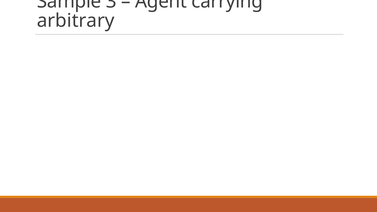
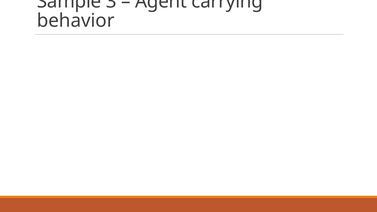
arbitrary: arbitrary -> behavior (76, 21)
